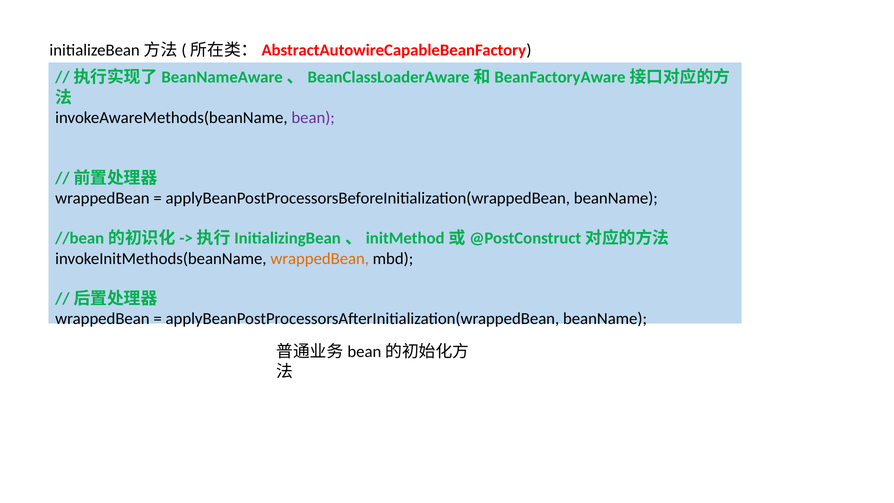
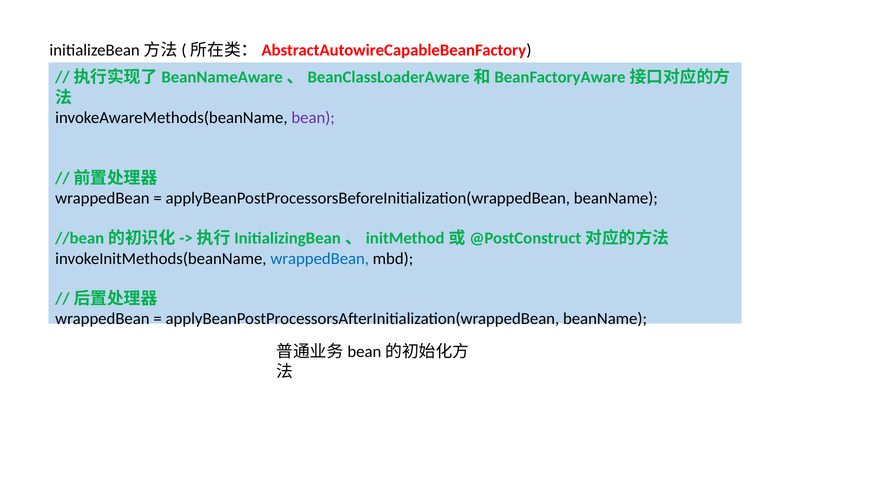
wrappedBean colour: orange -> blue (320, 258)
